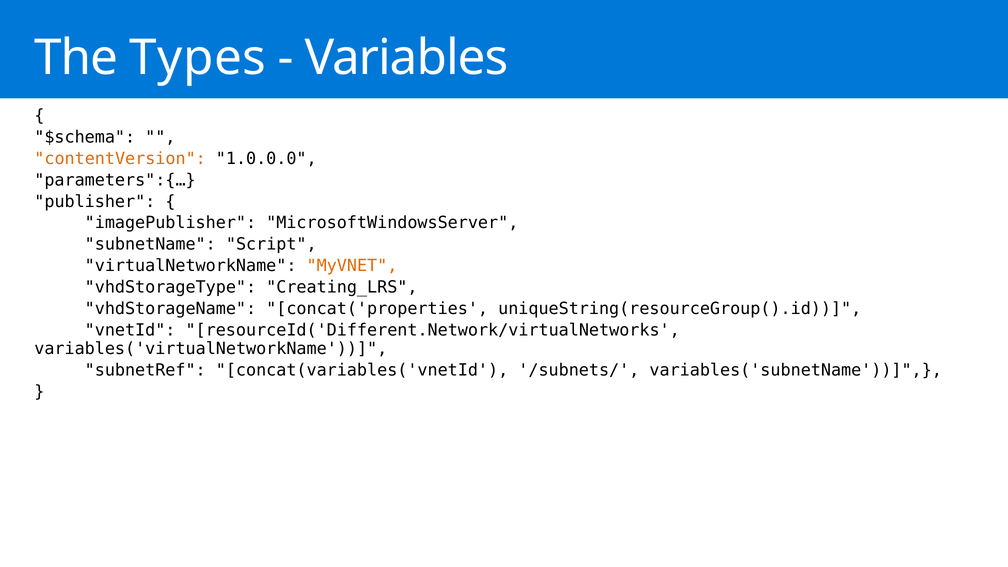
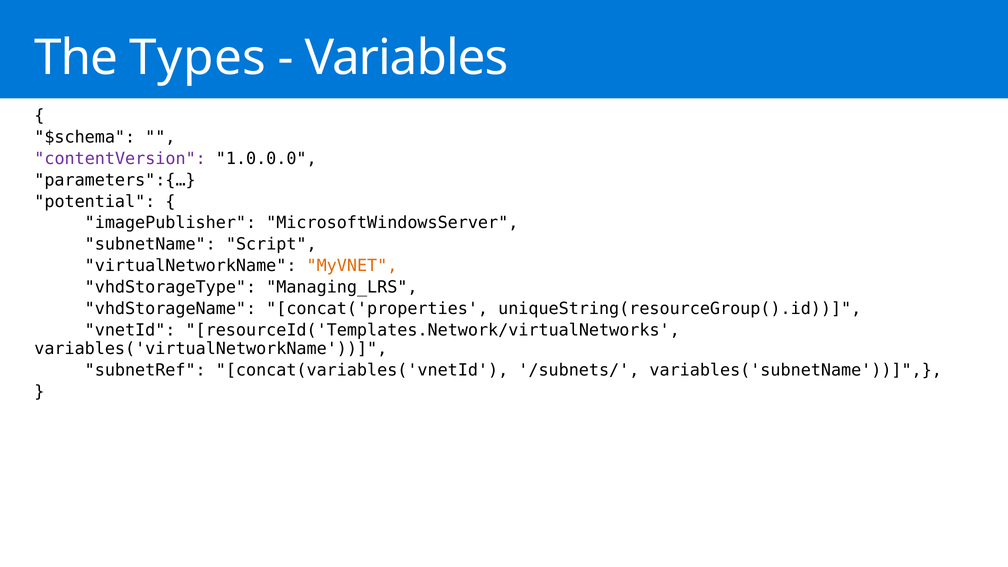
contentVersion colour: orange -> purple (120, 158)
publisher: publisher -> potential (95, 201)
Creating_LRS: Creating_LRS -> Managing_LRS (342, 287)
resourceId('Different.Network/virtualNetworks: resourceId('Different.Network/virtualNetworks -> resourceId('Templates.Network/virtualNetworks (433, 330)
